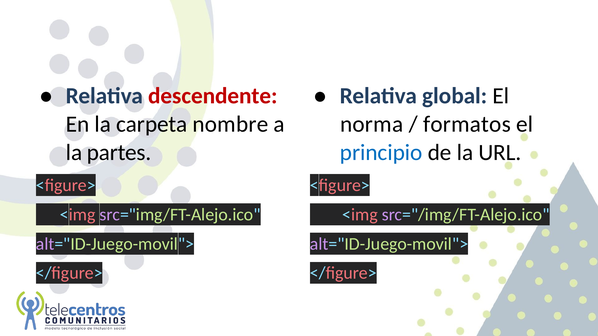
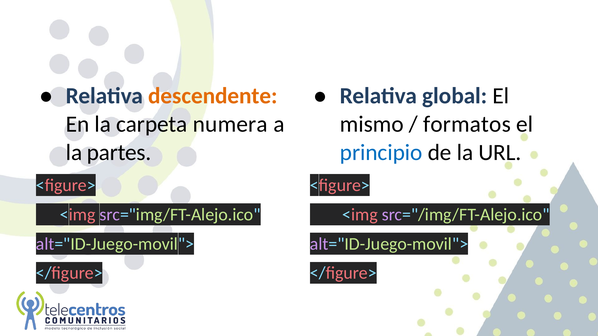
descendente colour: red -> orange (213, 96)
nombre: nombre -> numera (230, 124)
norma: norma -> mismo (372, 124)
